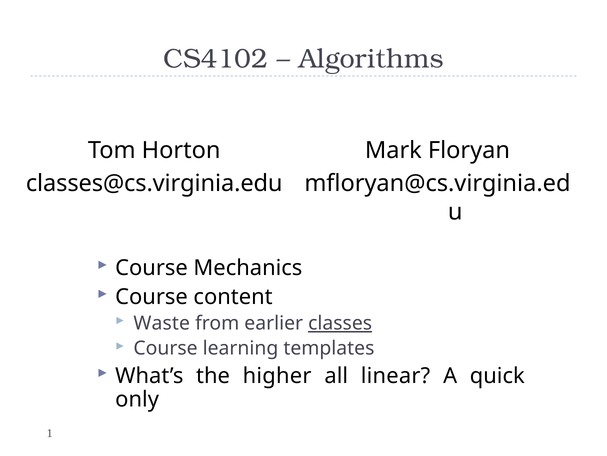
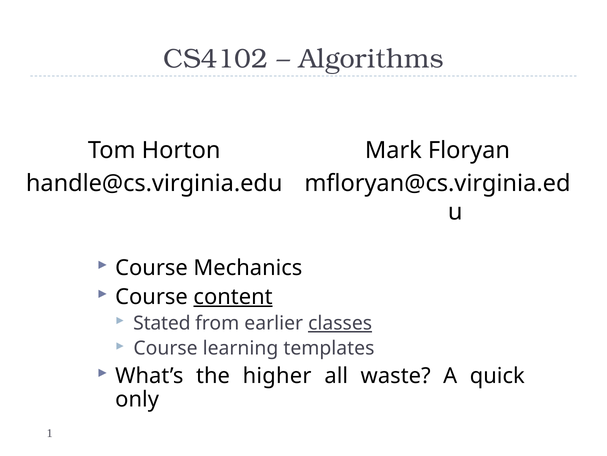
classes@cs.virginia.edu: classes@cs.virginia.edu -> handle@cs.virginia.edu (154, 183)
content underline: none -> present (233, 296)
Waste: Waste -> Stated (162, 323)
linear: linear -> waste (396, 375)
